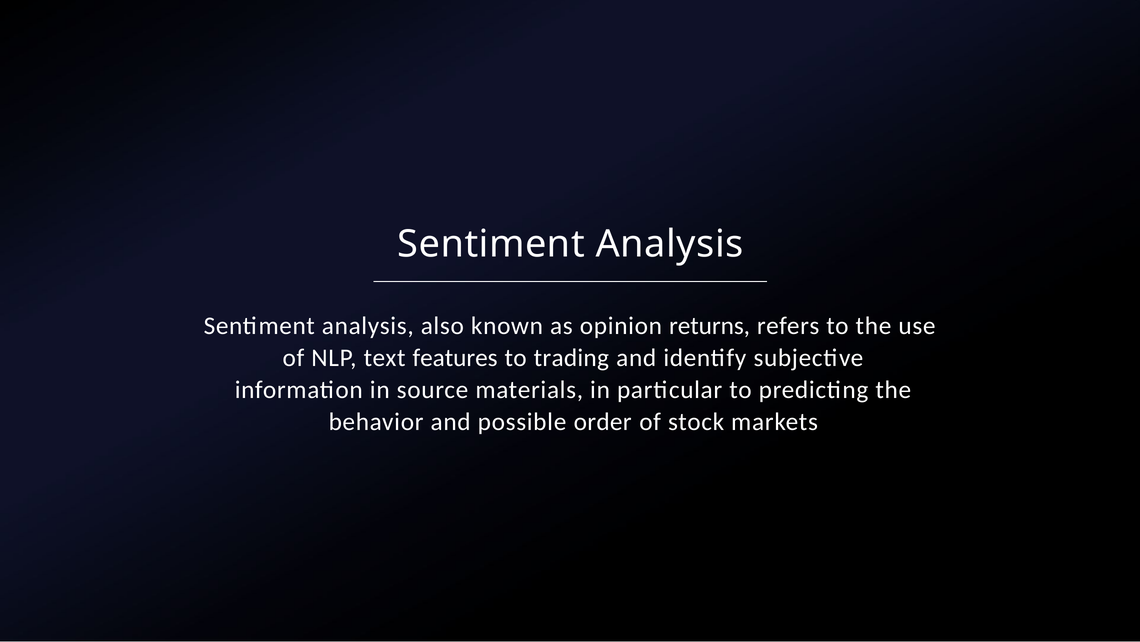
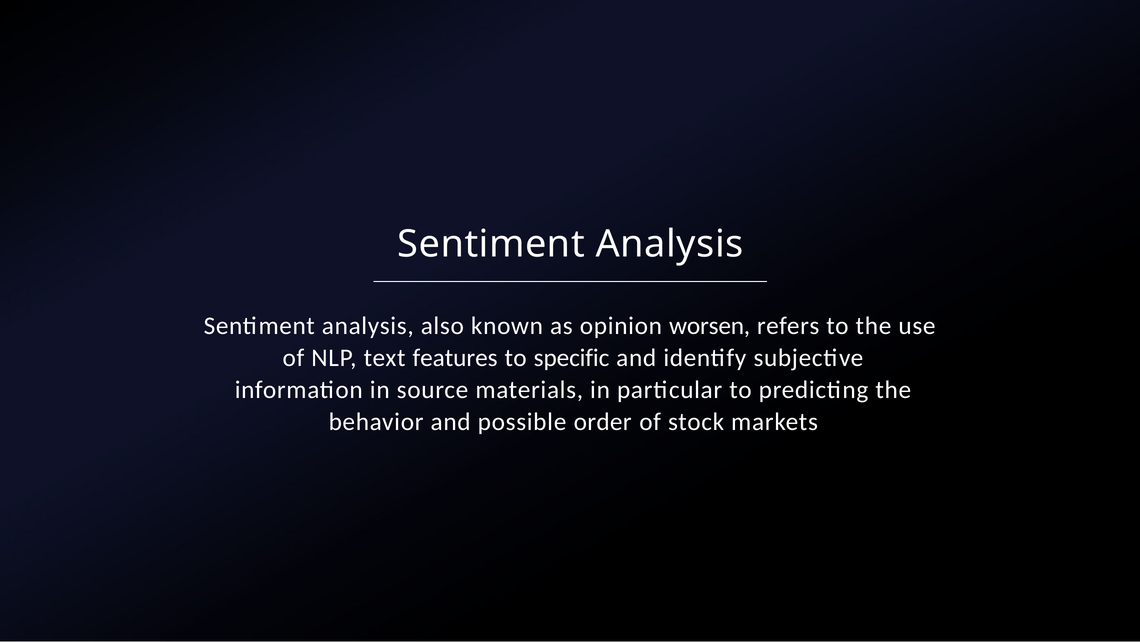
returns: returns -> worsen (710, 326)
trading: trading -> specific (572, 358)
